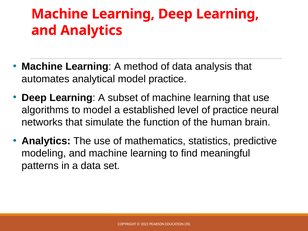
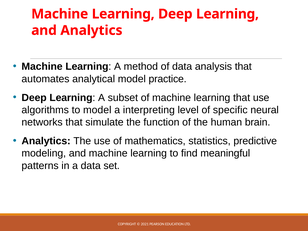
established: established -> interpreting (149, 110)
of practice: practice -> specific (230, 110)
